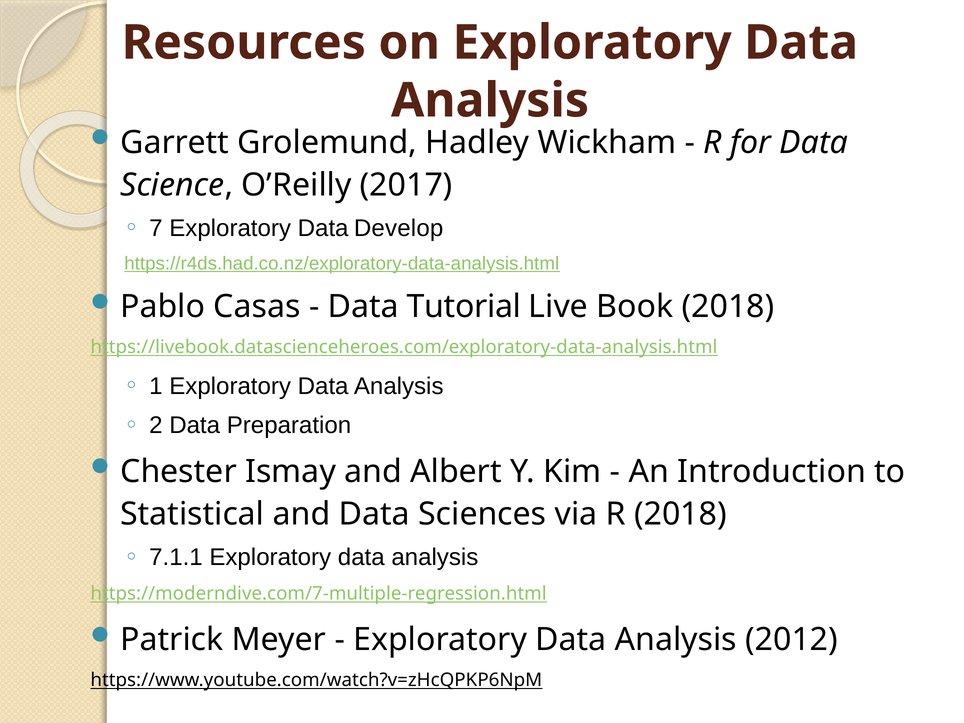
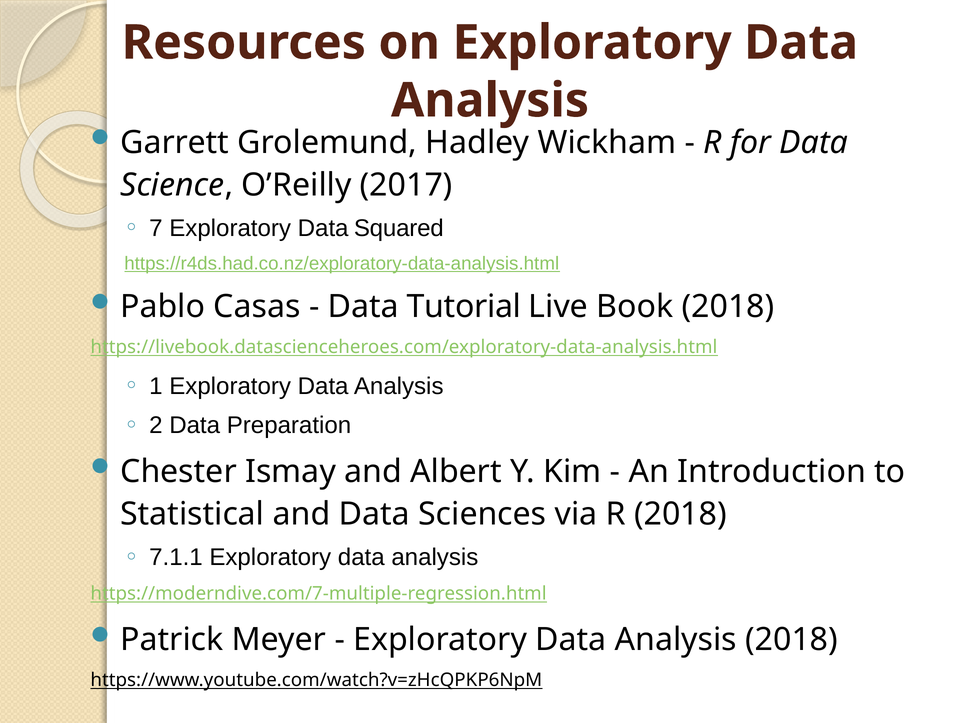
Develop: Develop -> Squared (399, 228)
Analysis 2012: 2012 -> 2018 (792, 640)
